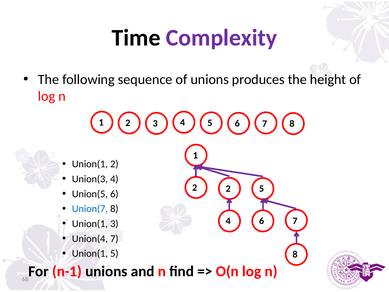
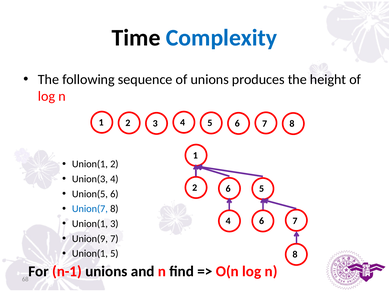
Complexity colour: purple -> blue (222, 38)
2 2: 2 -> 6 (228, 188)
Union(4: Union(4 -> Union(9 (90, 238)
